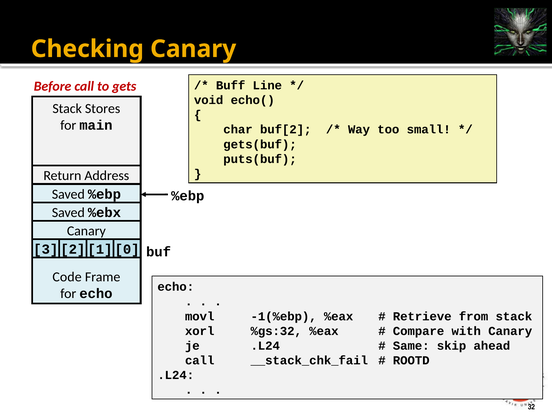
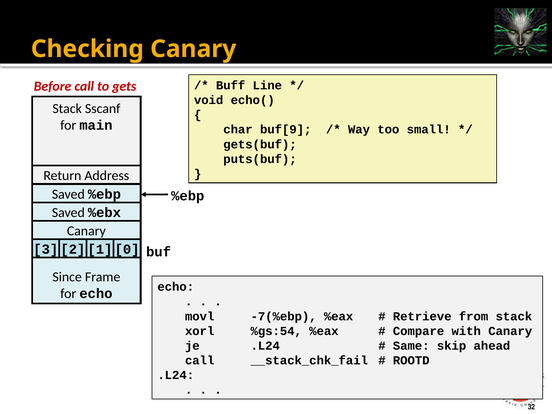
Stores: Stores -> Sscanf (103, 109)
buf[2: buf[2 -> buf[9 (286, 130)
Code: Code -> Since (67, 277)
-1(%ebp: -1(%ebp -> -7(%ebp (284, 316)
%gs:32: %gs:32 -> %gs:54 (276, 331)
